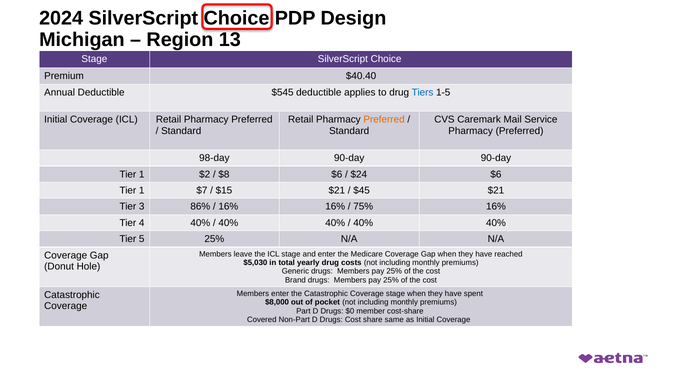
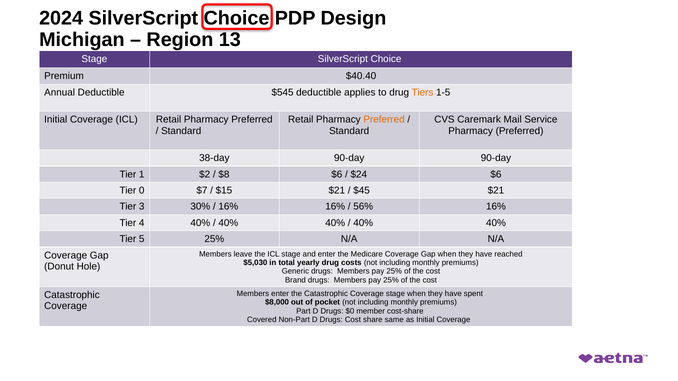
Tiers colour: blue -> orange (422, 92)
98-day: 98-day -> 38-day (214, 158)
1: 1 -> 0 (142, 191)
86%: 86% -> 30% (200, 207)
75%: 75% -> 56% (363, 207)
